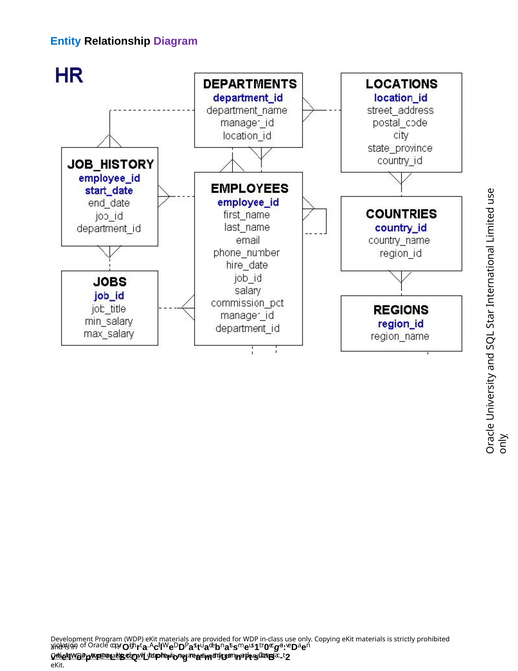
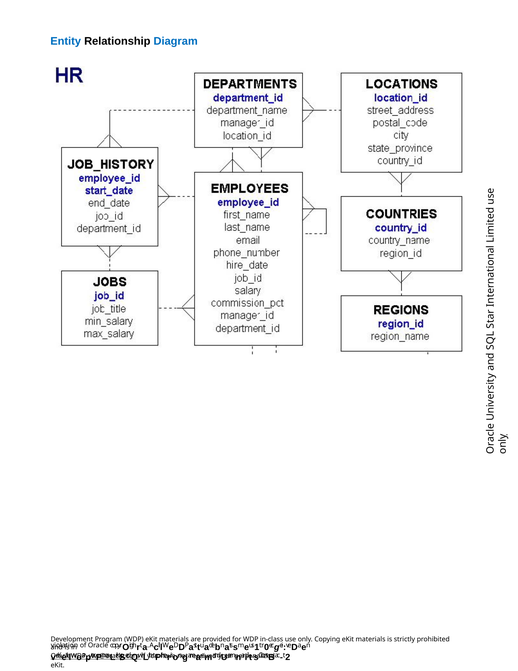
Diagram colour: purple -> blue (176, 41)
